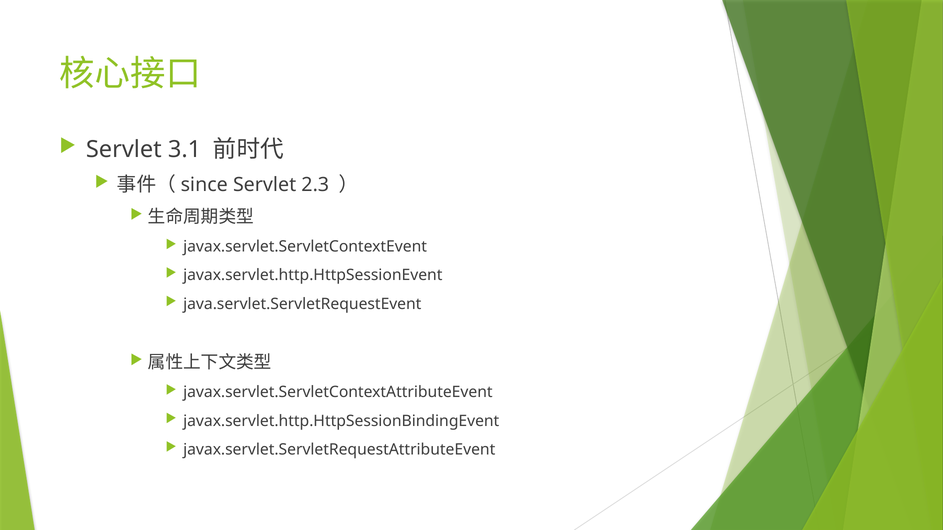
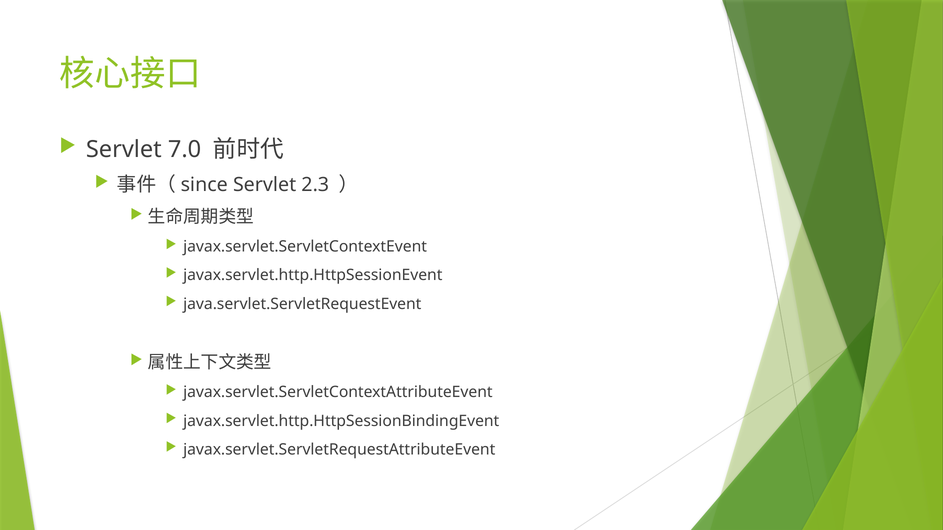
3.1: 3.1 -> 7.0 (185, 150)
